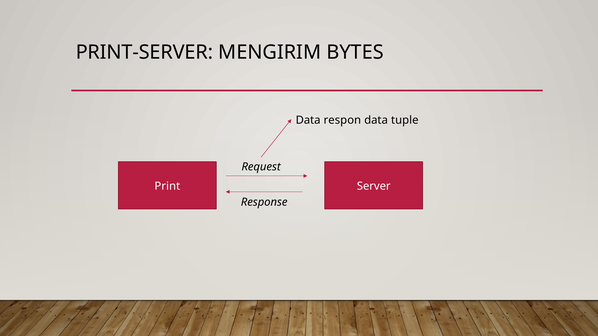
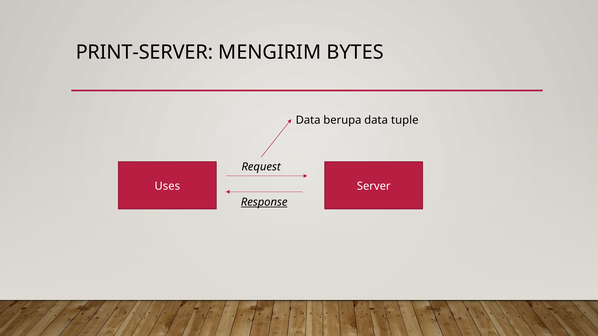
respon: respon -> berupa (342, 120)
Print: Print -> Uses (167, 186)
Response underline: none -> present (264, 203)
